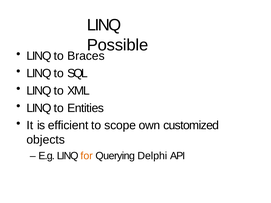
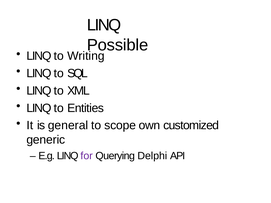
Braces: Braces -> Writing (86, 56)
efficient: efficient -> general (68, 126)
objects: objects -> generic (46, 140)
for colour: orange -> purple (87, 156)
